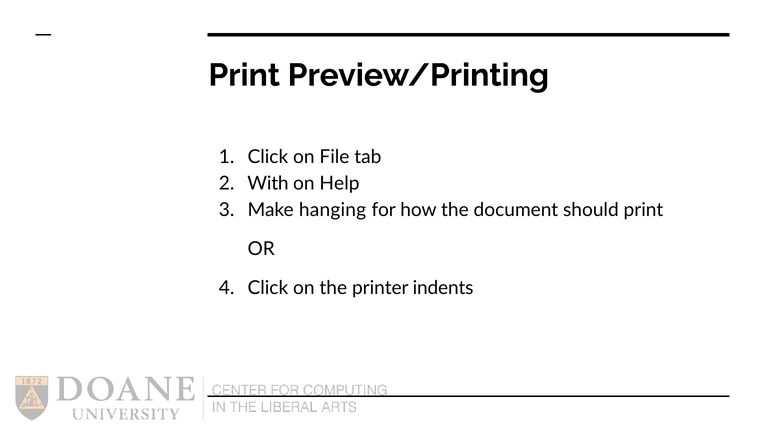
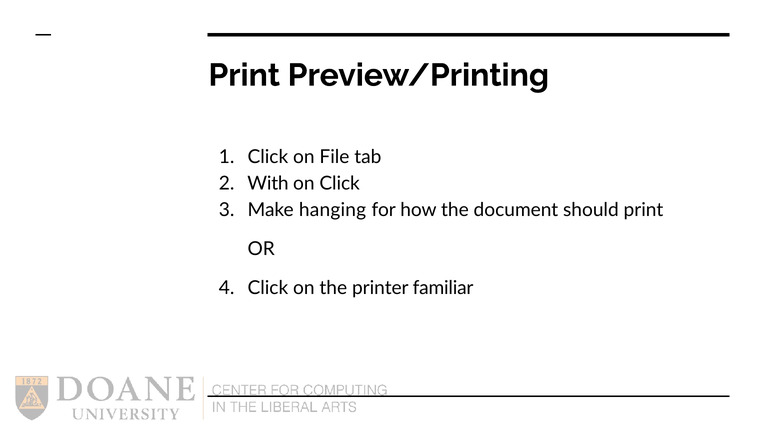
on Help: Help -> Click (340, 184)
indents: indents -> familiar (443, 288)
